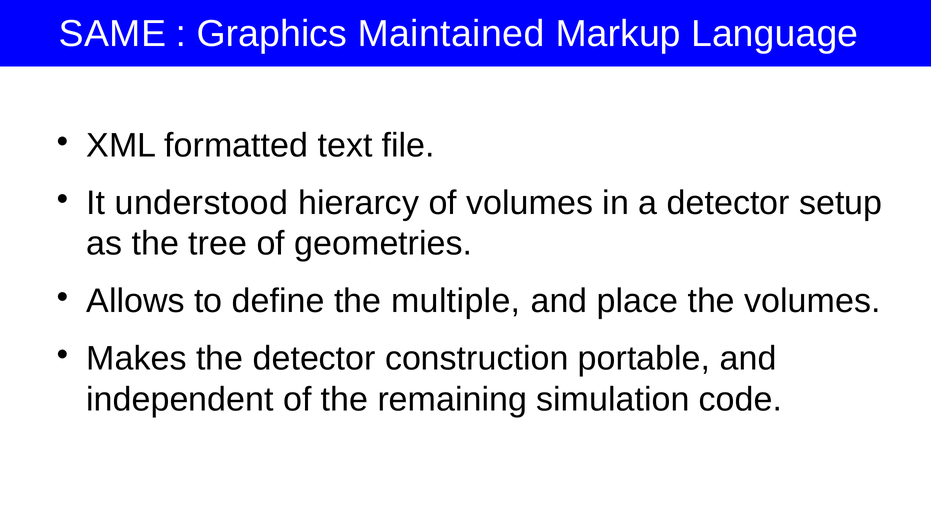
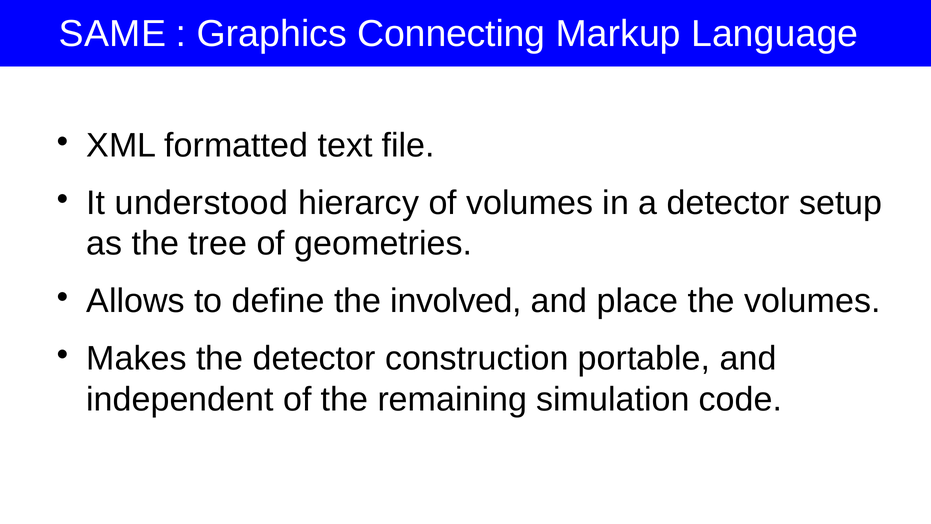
Maintained: Maintained -> Connecting (451, 34)
multiple: multiple -> involved (456, 301)
